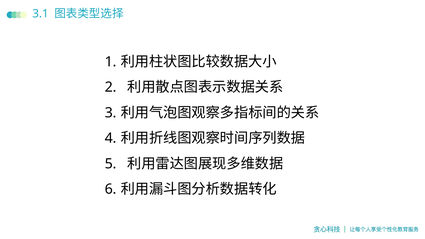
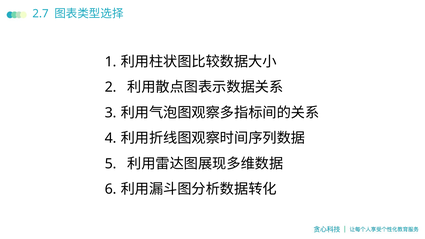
3.1: 3.1 -> 2.7 (41, 14)
